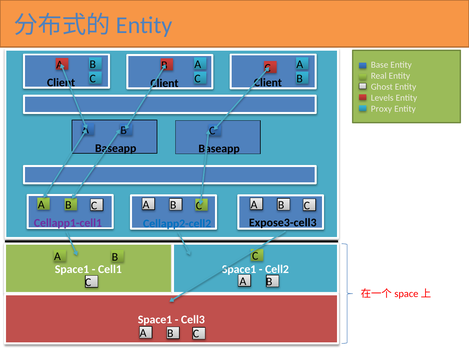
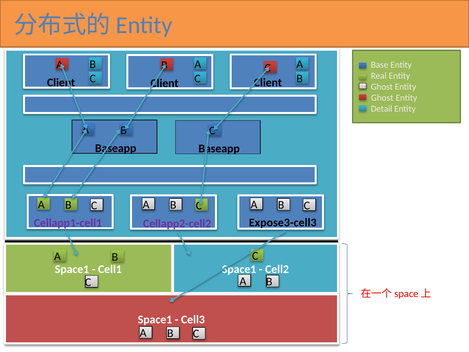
Levels: Levels -> Ghost (382, 98)
Proxy: Proxy -> Detail (382, 109)
Cellapp2-cell2 colour: blue -> purple (177, 223)
